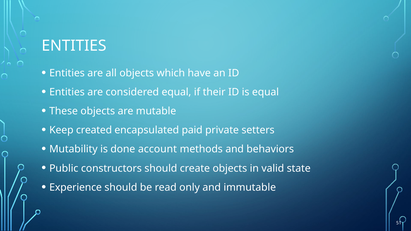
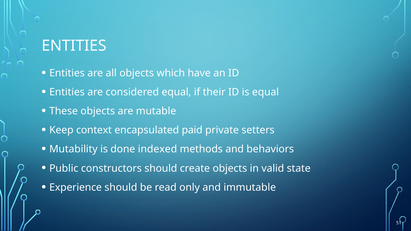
created: created -> context (94, 130)
account: account -> indexed (157, 149)
